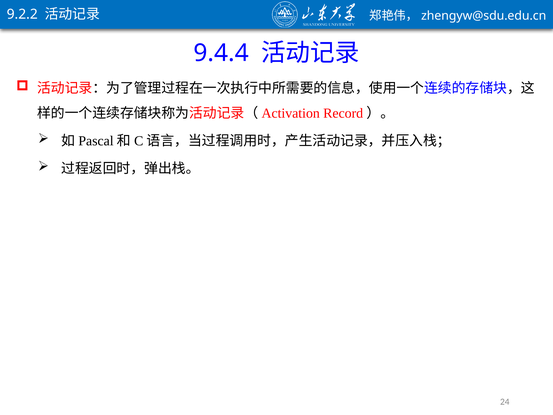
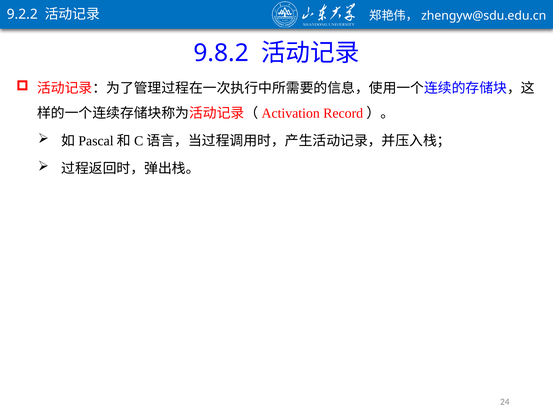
9.4.4: 9.4.4 -> 9.8.2 (221, 53)
